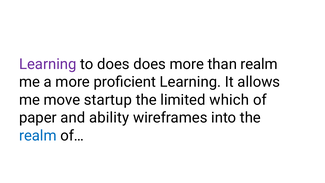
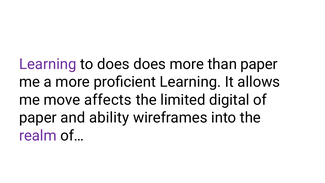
than realm: realm -> paper (259, 64)
startup: startup -> affects (108, 100)
which: which -> digital (229, 100)
realm colour: blue -> purple (38, 136)
